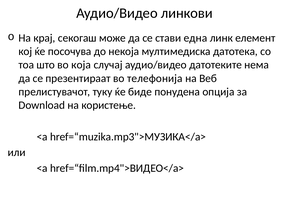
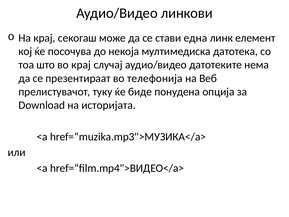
во која: која -> крај (81, 65)
користење: користење -> историјата (109, 105)
